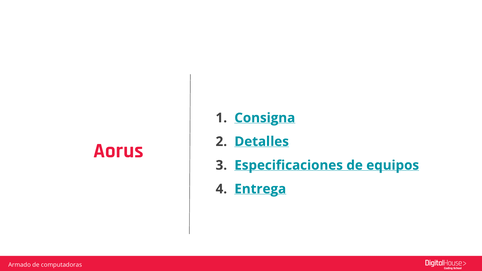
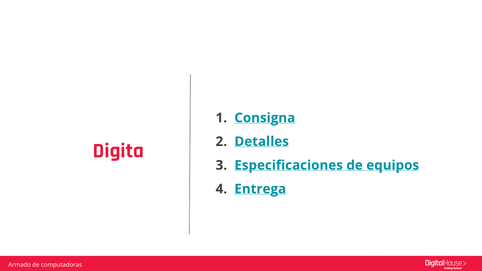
Aorus: Aorus -> Digita (119, 151)
